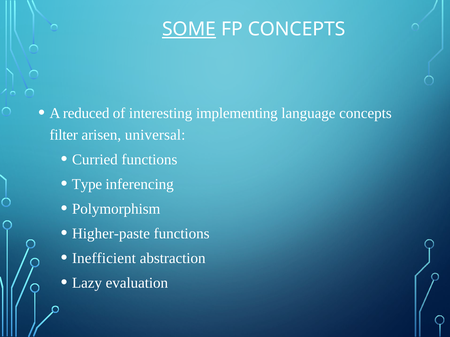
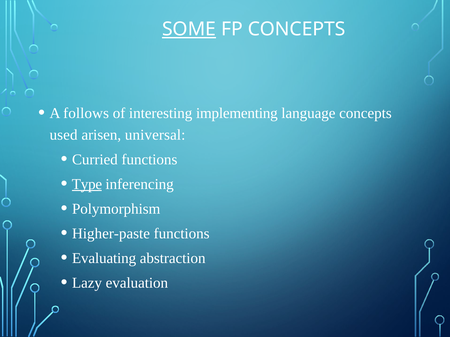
reduced: reduced -> follows (86, 113)
filter: filter -> used (64, 135)
Type underline: none -> present (87, 184)
Inefficient: Inefficient -> Evaluating (104, 259)
